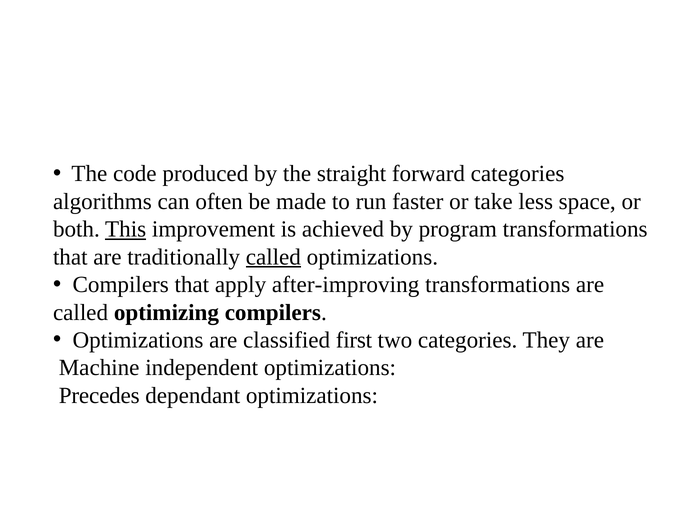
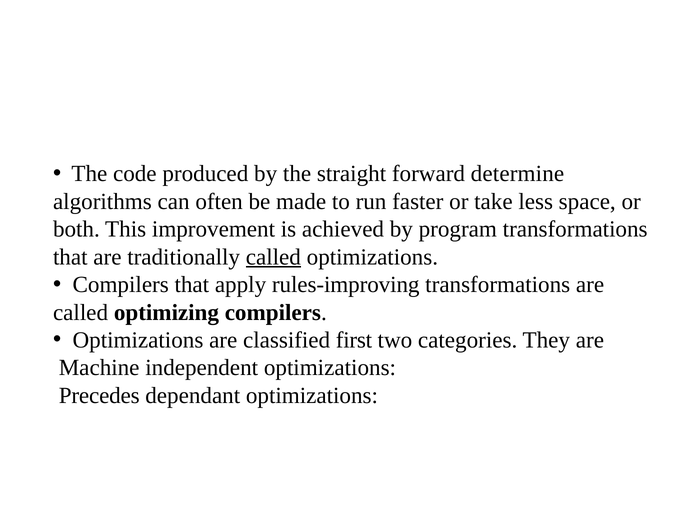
forward categories: categories -> determine (517, 174)
This underline: present -> none (126, 229)
after-improving: after-improving -> rules-improving (346, 285)
